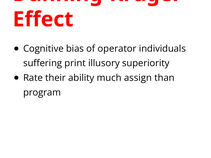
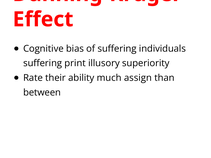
of operator: operator -> suffering (117, 49)
program: program -> between (42, 93)
